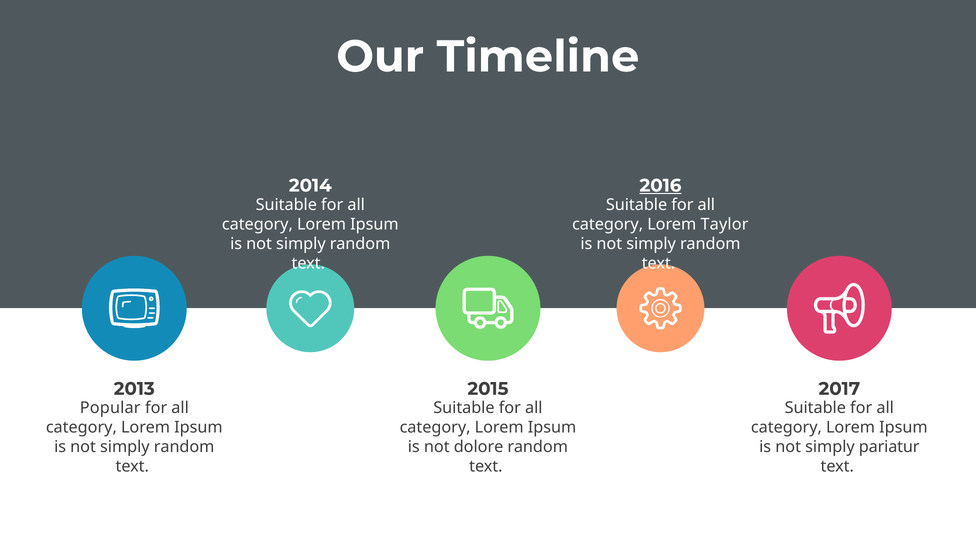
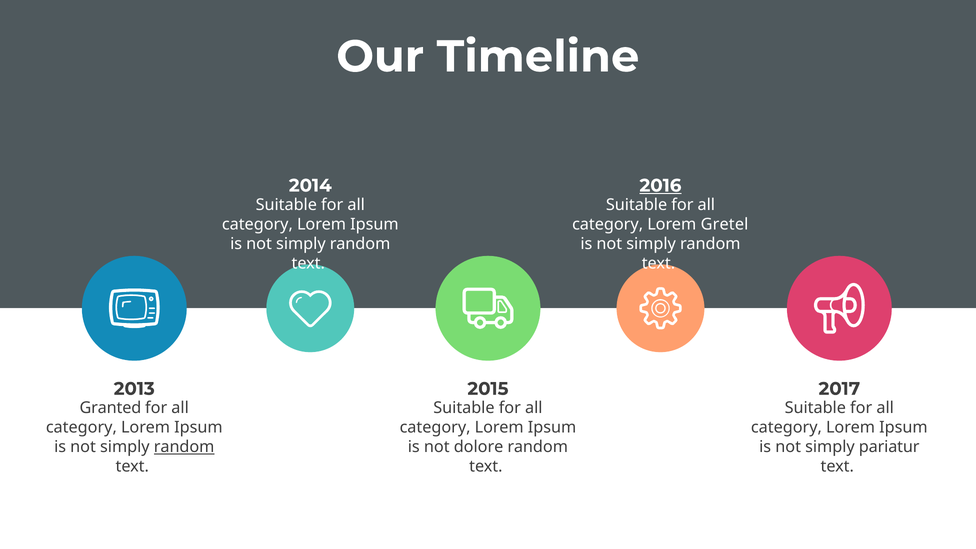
Taylor: Taylor -> Gretel (725, 224)
Popular: Popular -> Granted (110, 408)
random underline: none -> present (184, 447)
